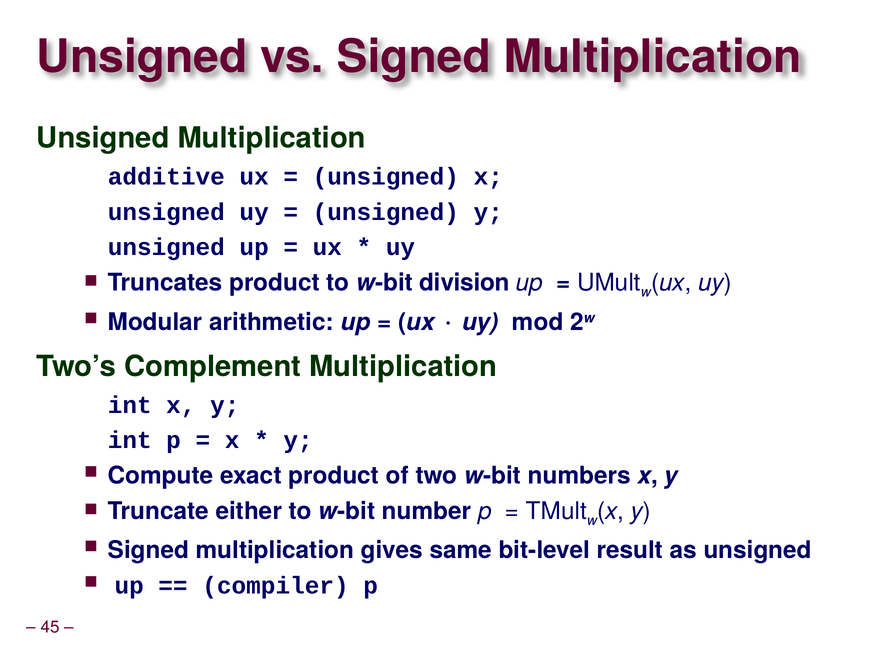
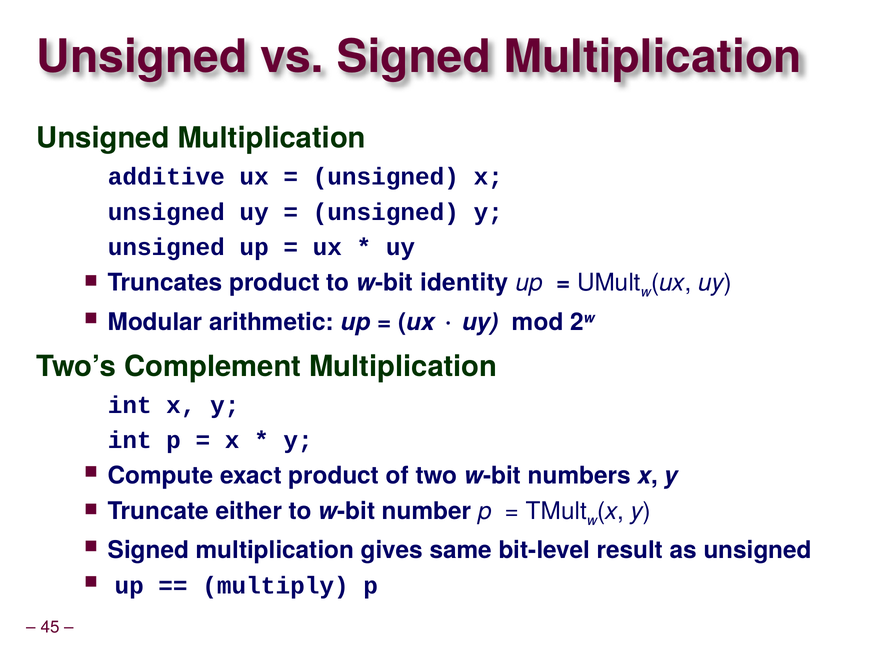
division: division -> identity (464, 283)
compiler: compiler -> multiply (275, 586)
